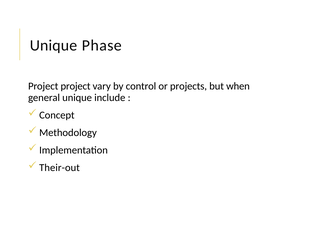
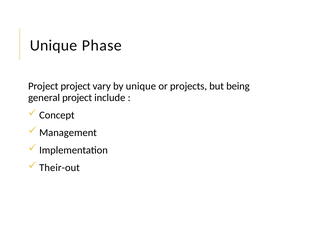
by control: control -> unique (141, 86)
when: when -> being (238, 86)
general unique: unique -> project (77, 98)
Methodology: Methodology -> Management (68, 133)
